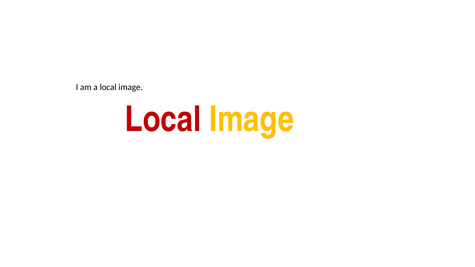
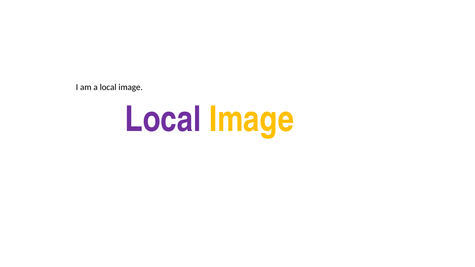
Local colour: red -> purple (163, 120)
